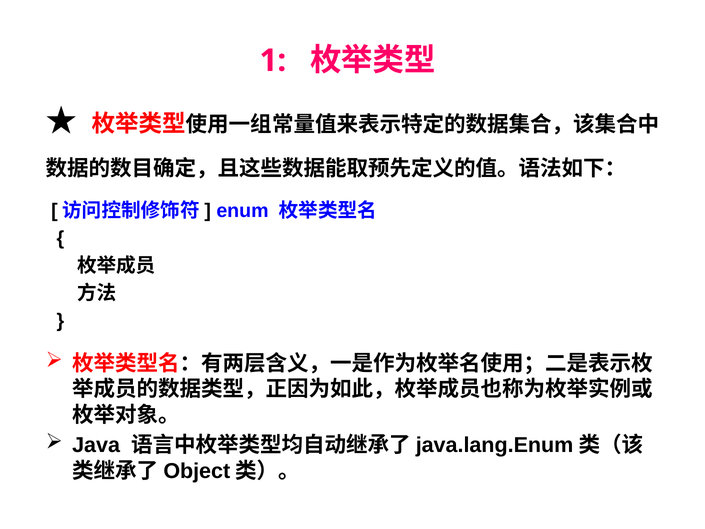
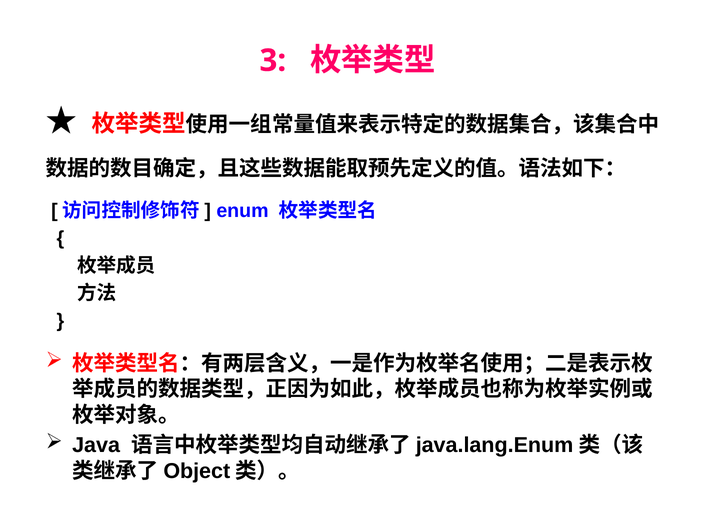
1: 1 -> 3 (273, 61)
